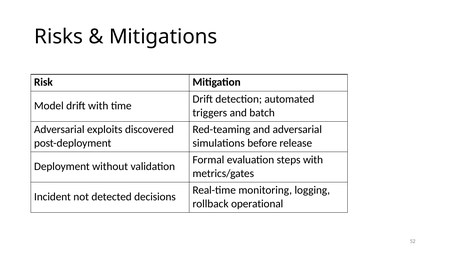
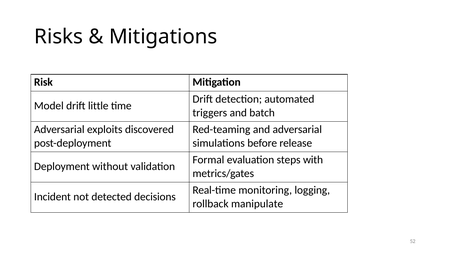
drift with: with -> little (98, 106)
operational: operational -> manipulate (257, 204)
